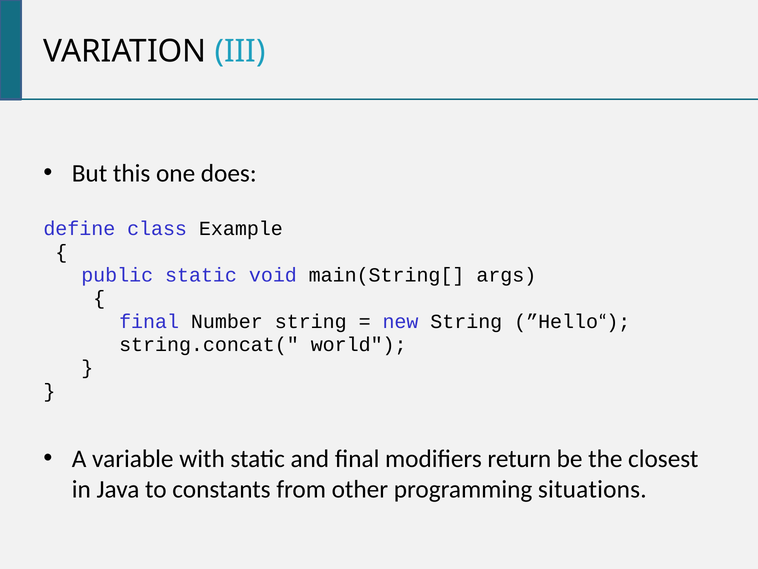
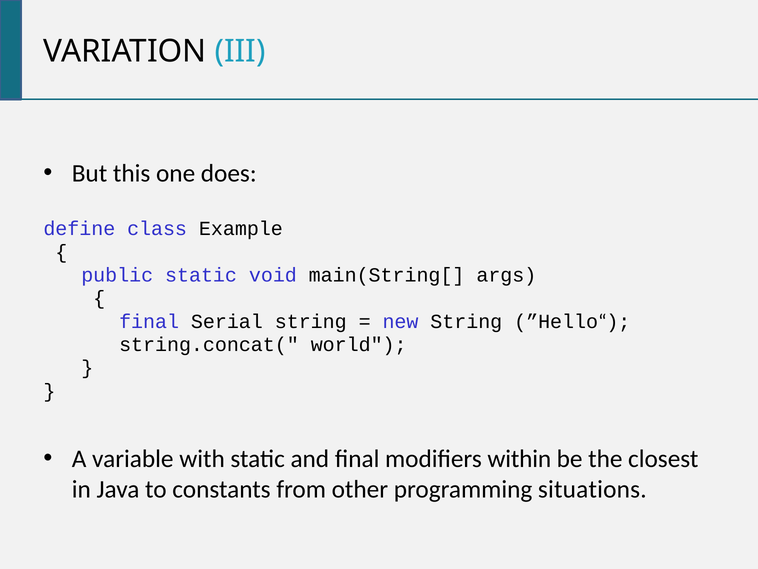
Number: Number -> Serial (227, 321)
return: return -> within (519, 458)
